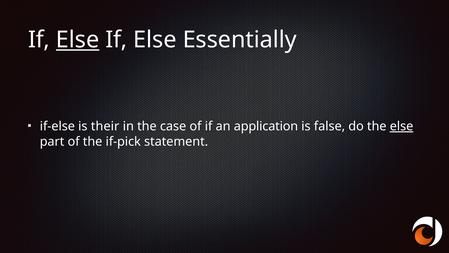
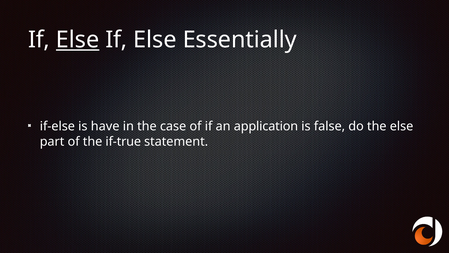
their: their -> have (105, 126)
else underline: present -> none (402, 126)
if-pick: if-pick -> if-true (123, 141)
